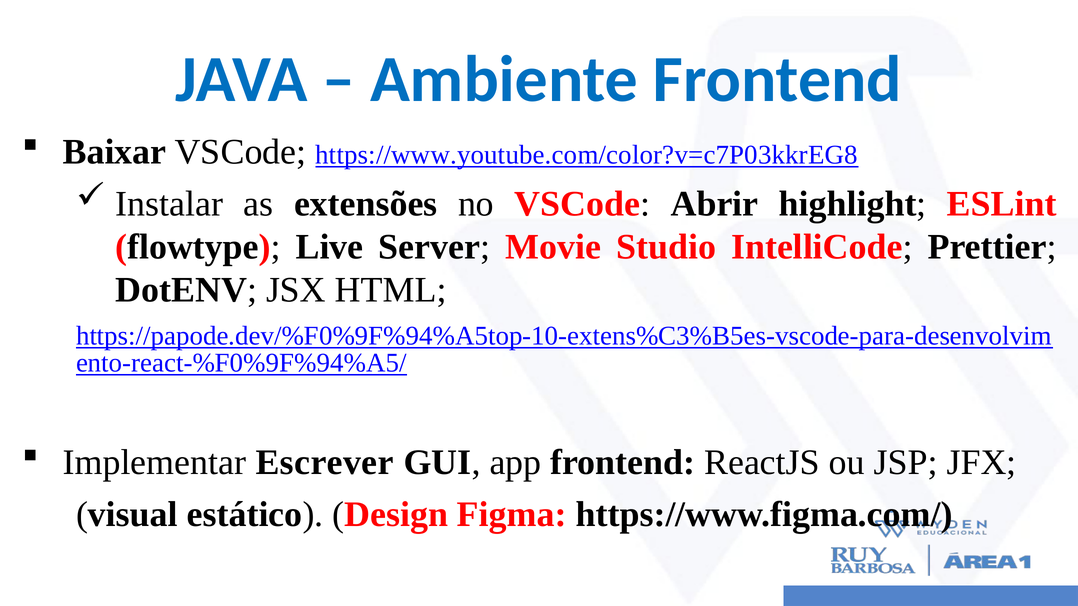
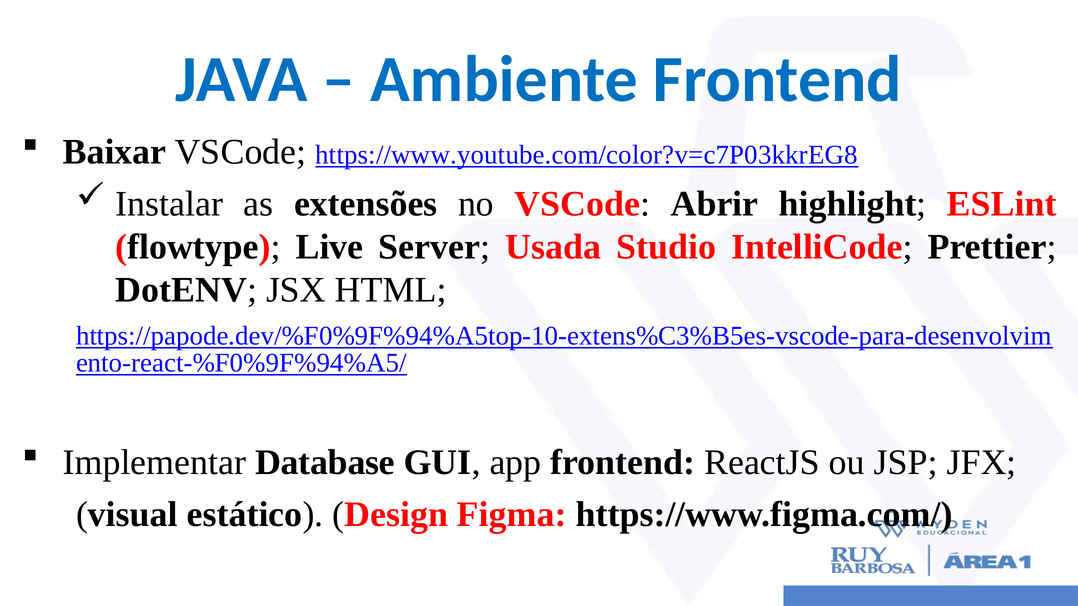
Movie: Movie -> Usada (553, 247)
Escrever: Escrever -> Database (325, 463)
